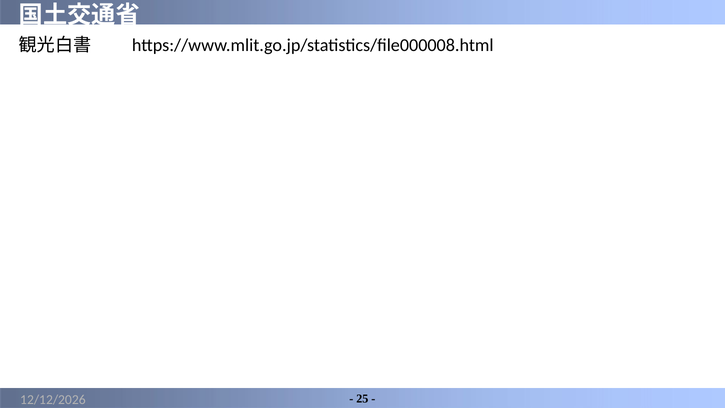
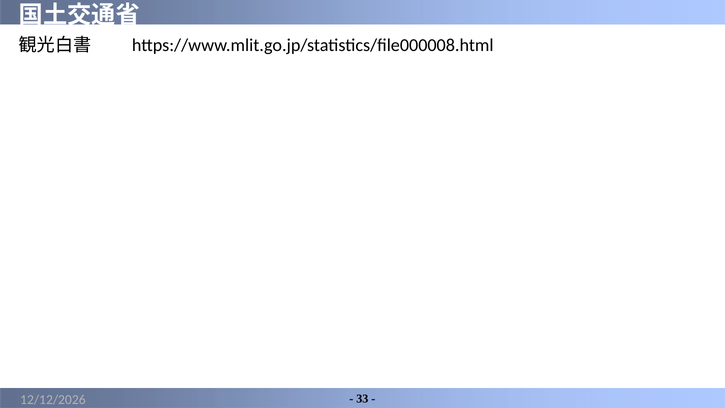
25: 25 -> 33 (362, 399)
